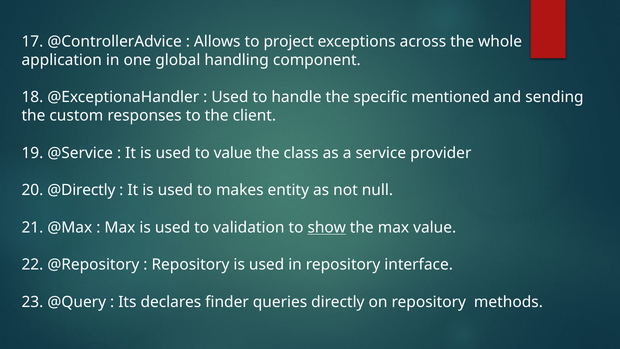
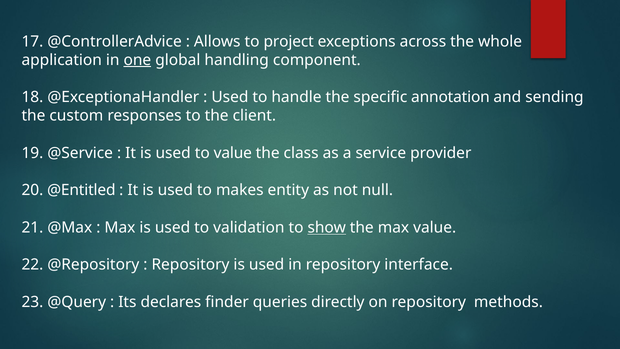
one underline: none -> present (137, 60)
mentioned: mentioned -> annotation (450, 97)
@Directly: @Directly -> @Entitled (81, 190)
